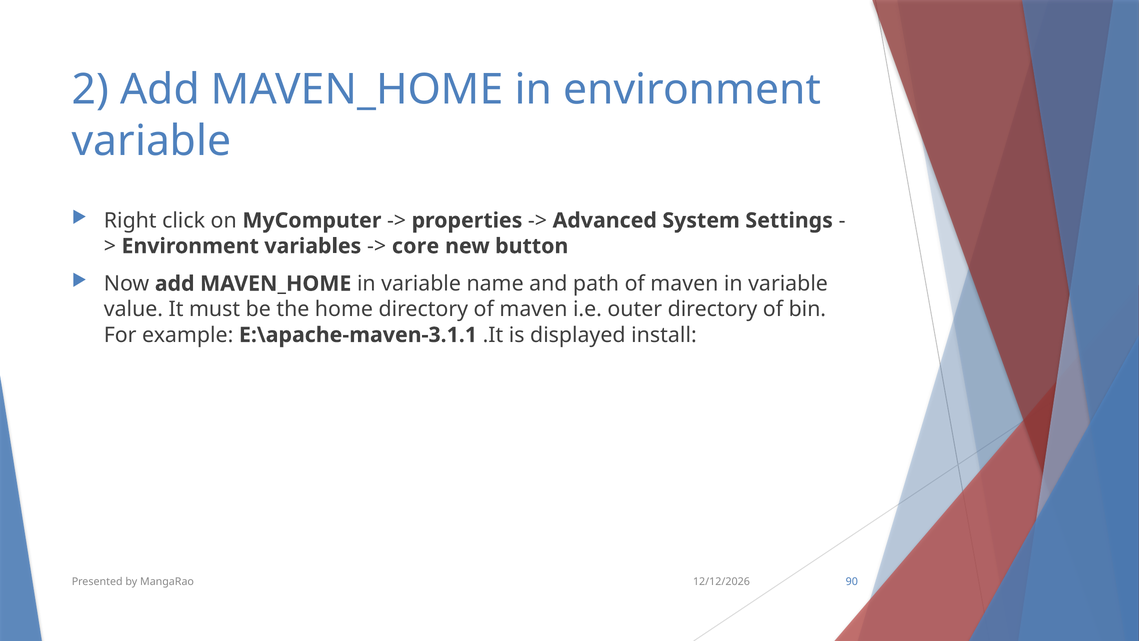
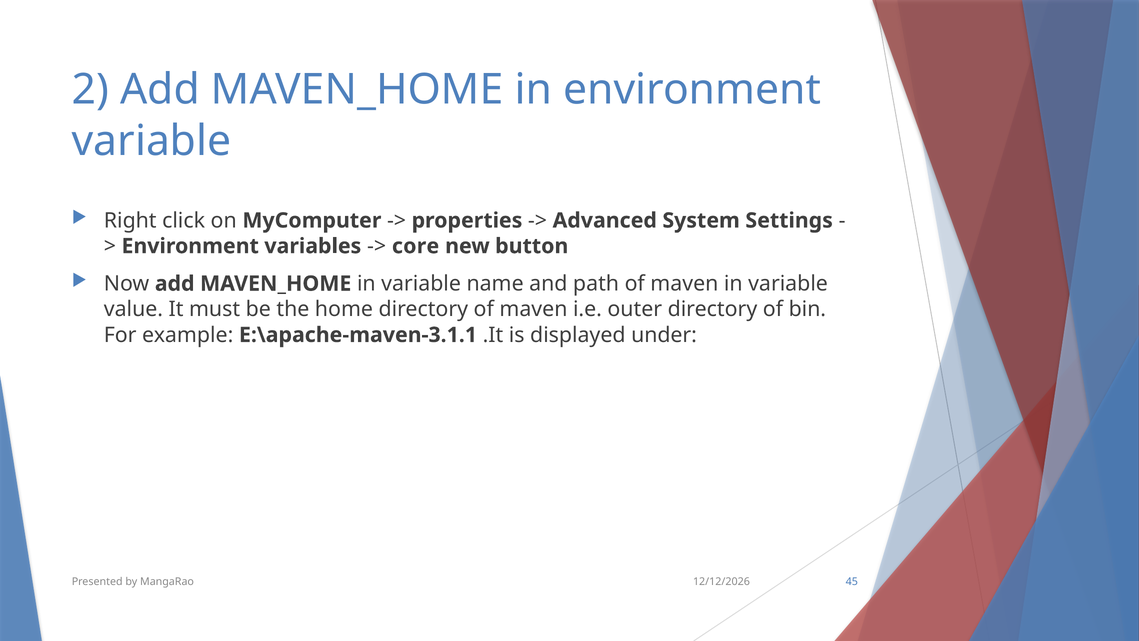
install: install -> under (664, 335)
90: 90 -> 45 (852, 581)
